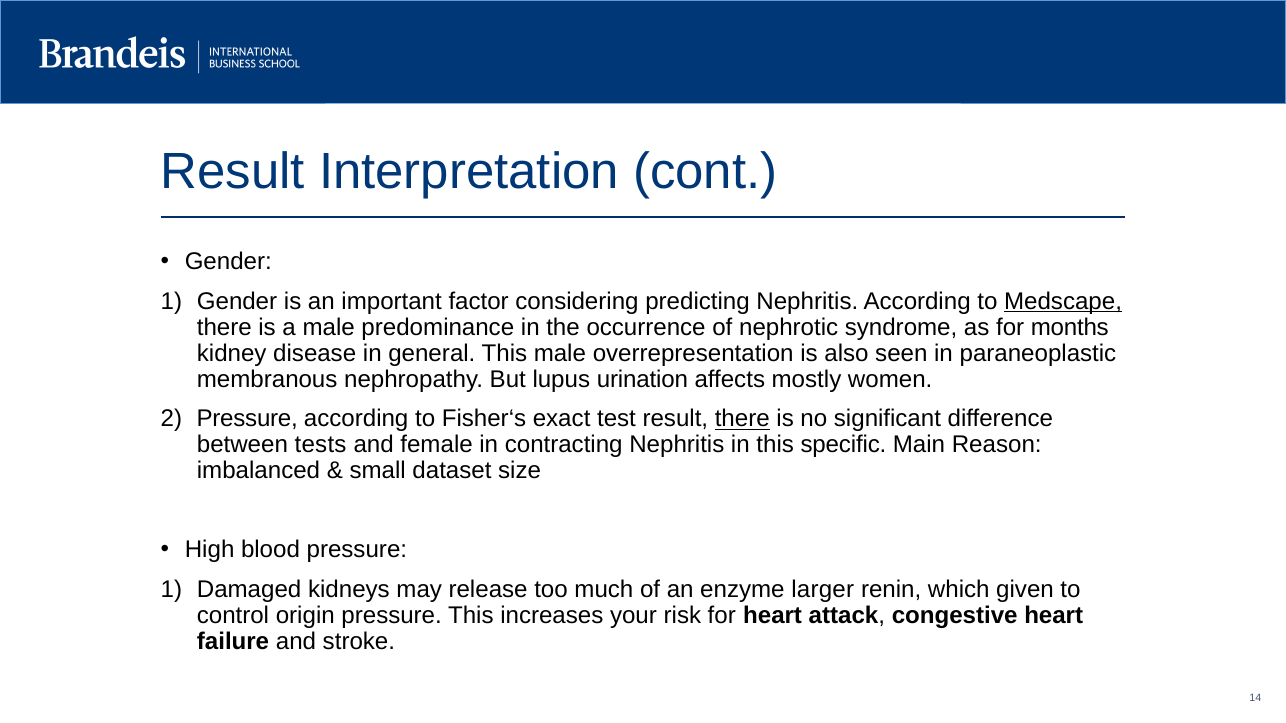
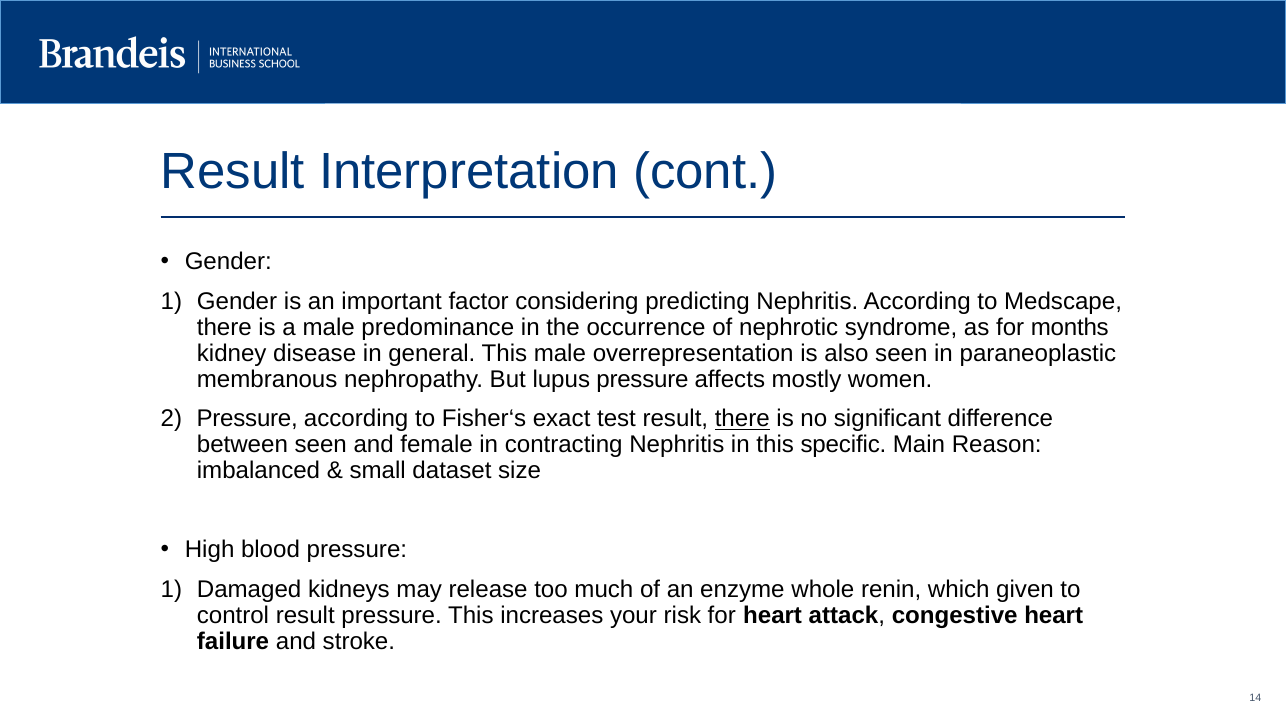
Medscape underline: present -> none (1063, 302)
lupus urination: urination -> pressure (642, 380)
between tests: tests -> seen (321, 445)
larger: larger -> whole (823, 590)
control origin: origin -> result (305, 616)
